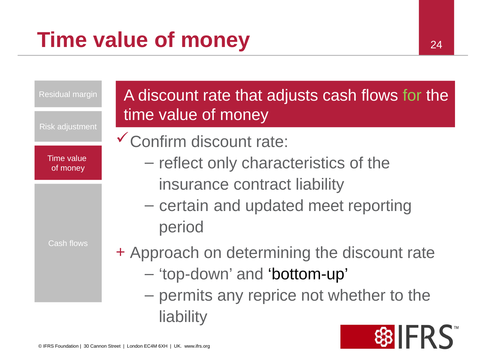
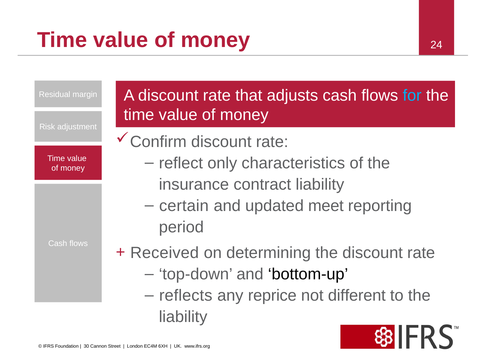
for colour: light green -> light blue (412, 96)
Approach: Approach -> Received (165, 253)
permits: permits -> reflects (186, 296)
whether: whether -> different (357, 296)
